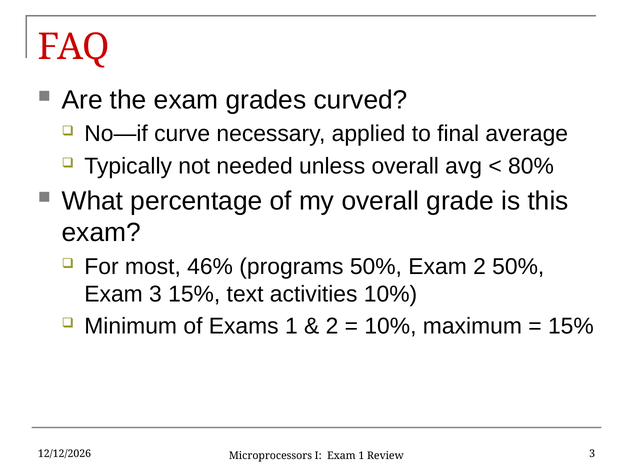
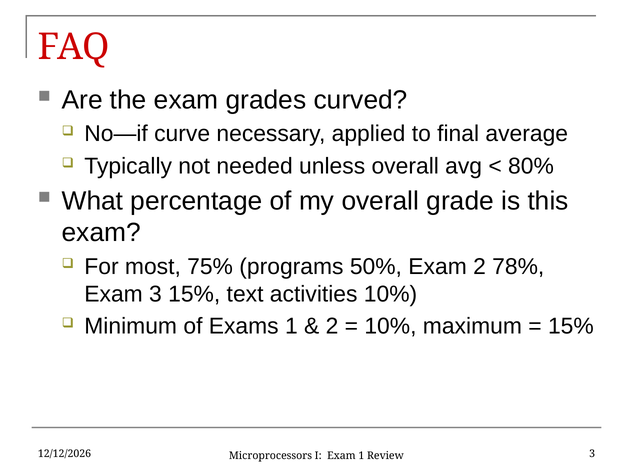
46%: 46% -> 75% (210, 267)
2 50%: 50% -> 78% (518, 267)
